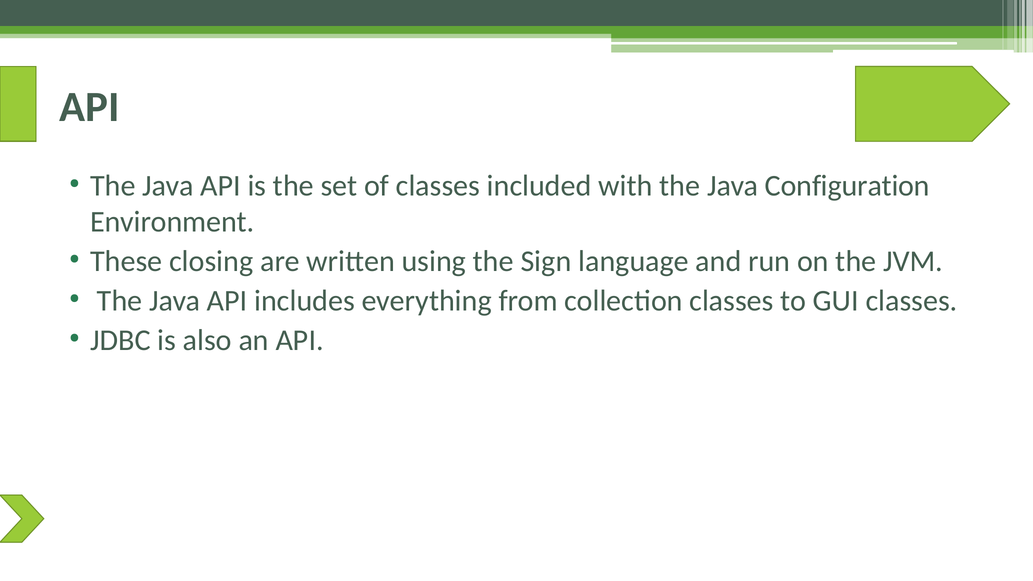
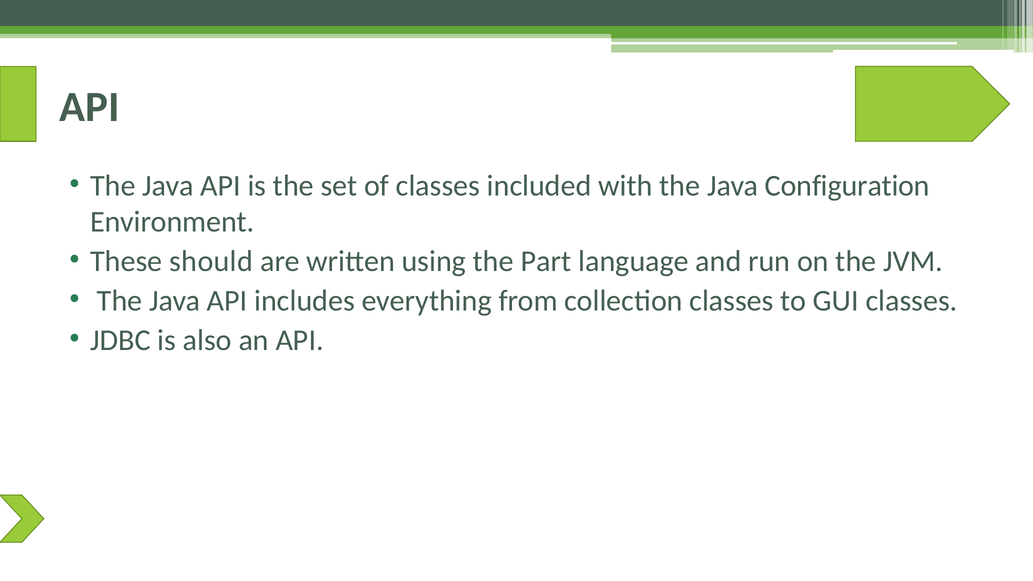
closing: closing -> should (211, 261)
Sign: Sign -> Part (546, 261)
